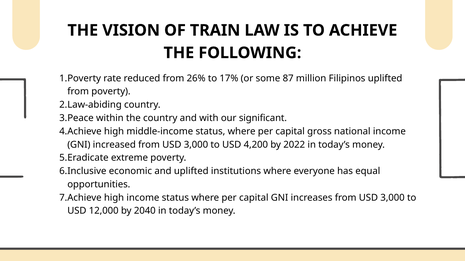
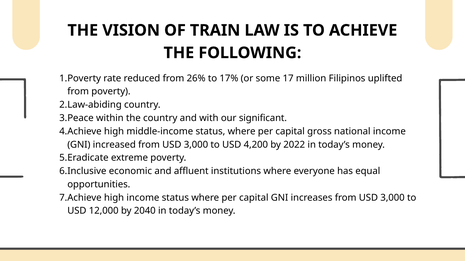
87: 87 -> 17 (288, 78)
and uplifted: uplifted -> affluent (191, 171)
